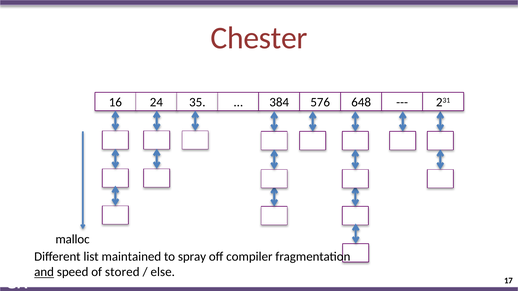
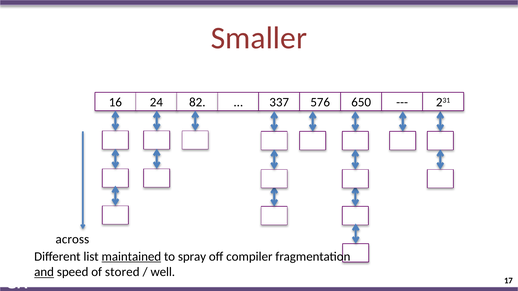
Chester: Chester -> Smaller (259, 38)
35: 35 -> 82 (197, 102)
384: 384 -> 337 (279, 102)
648: 648 -> 650 (361, 102)
malloc: malloc -> across (72, 239)
maintained underline: none -> present (131, 257)
else: else -> well (163, 272)
